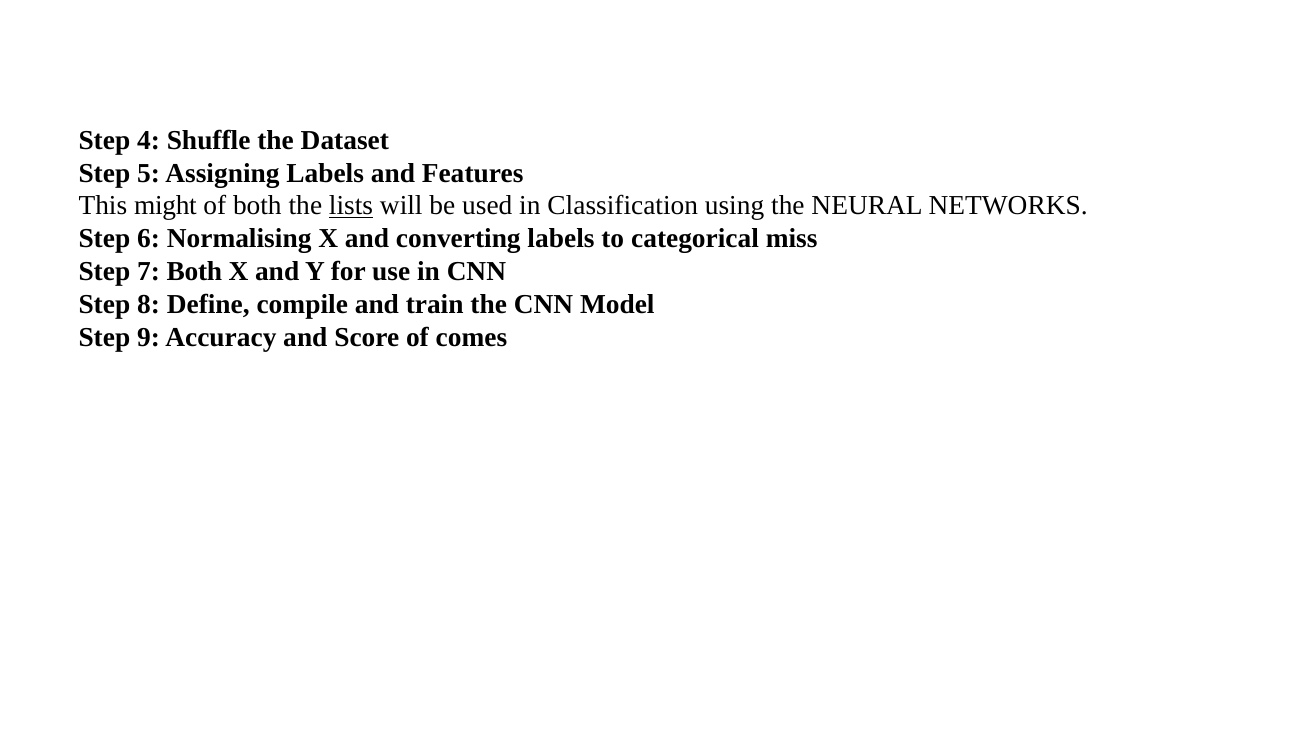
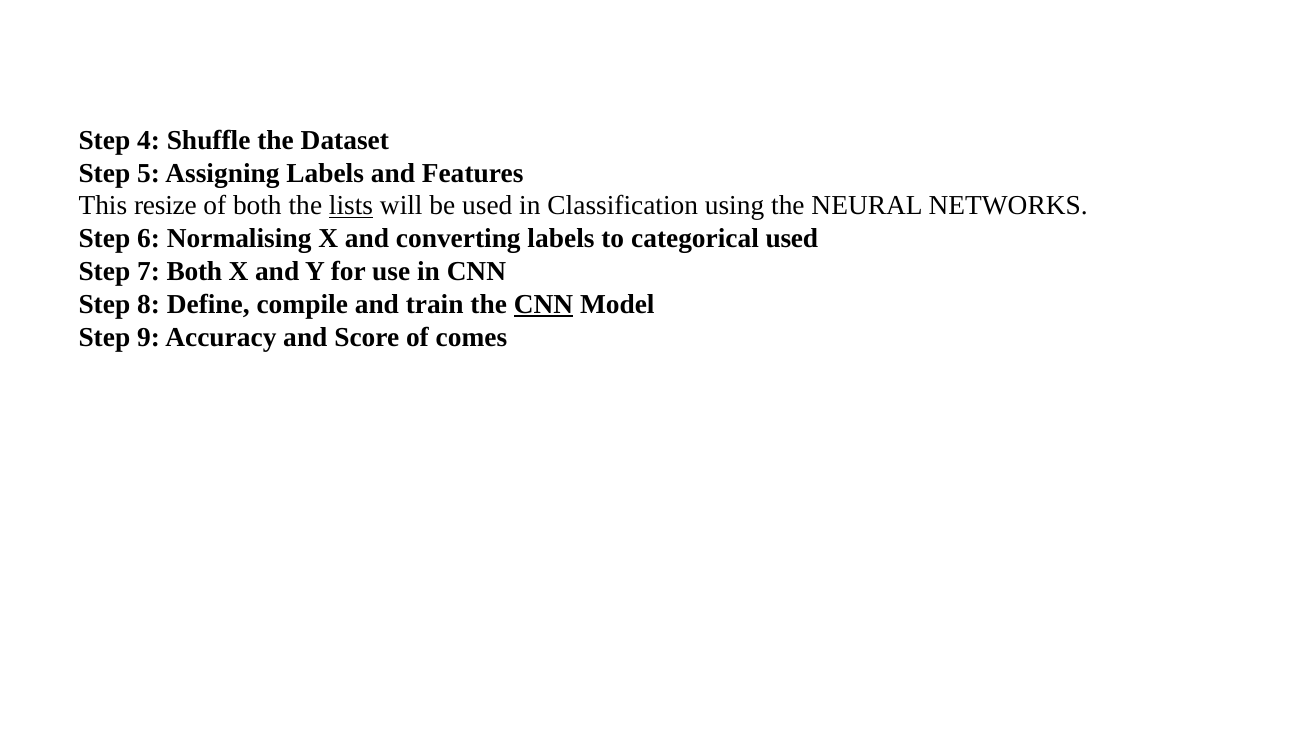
might: might -> resize (165, 206)
categorical miss: miss -> used (792, 239)
CNN underline: none -> present (544, 304)
